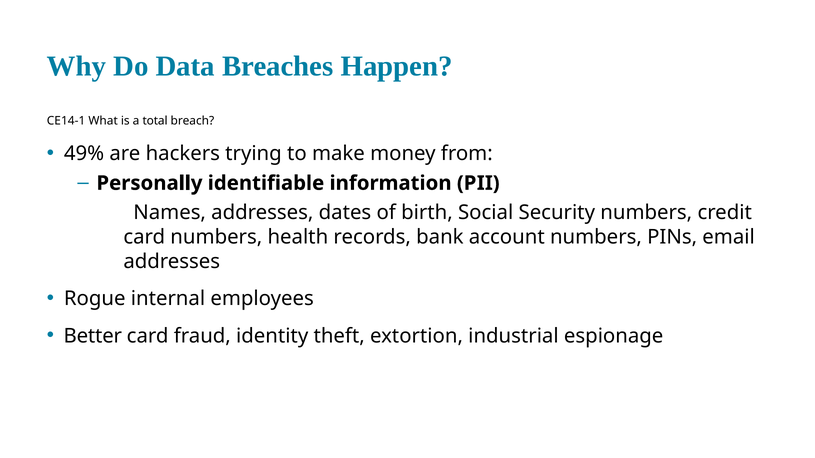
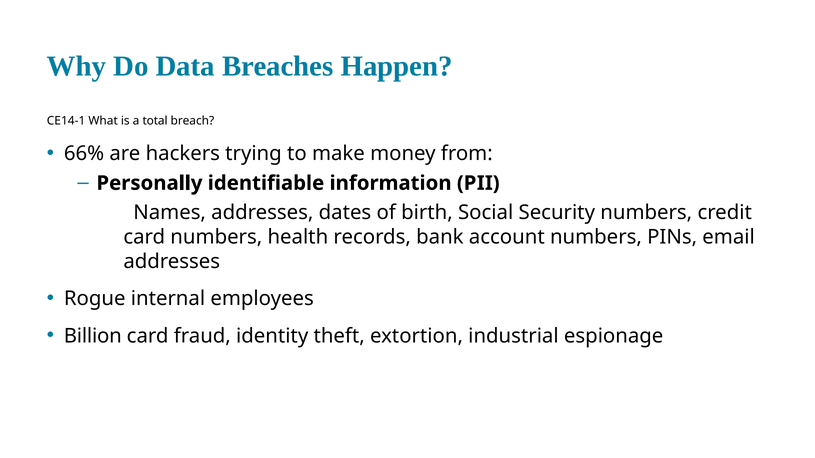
49%: 49% -> 66% (84, 154)
Better: Better -> Billion (93, 336)
